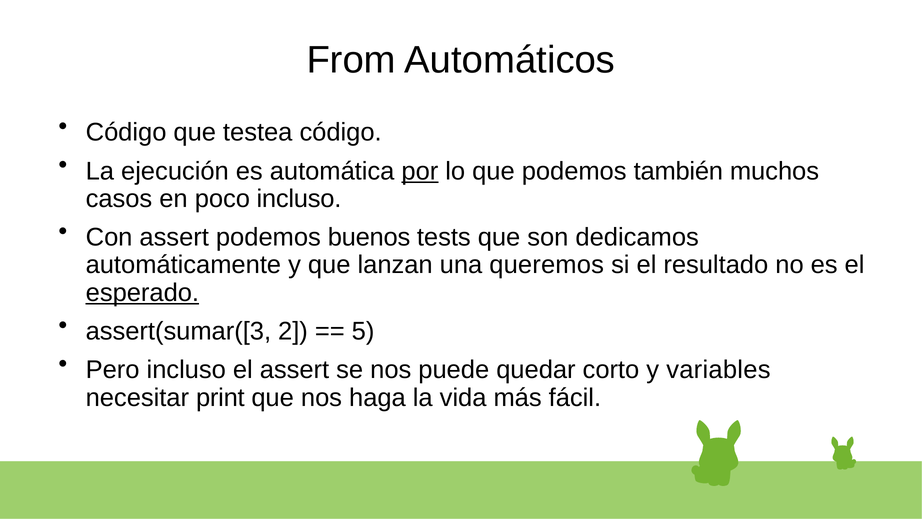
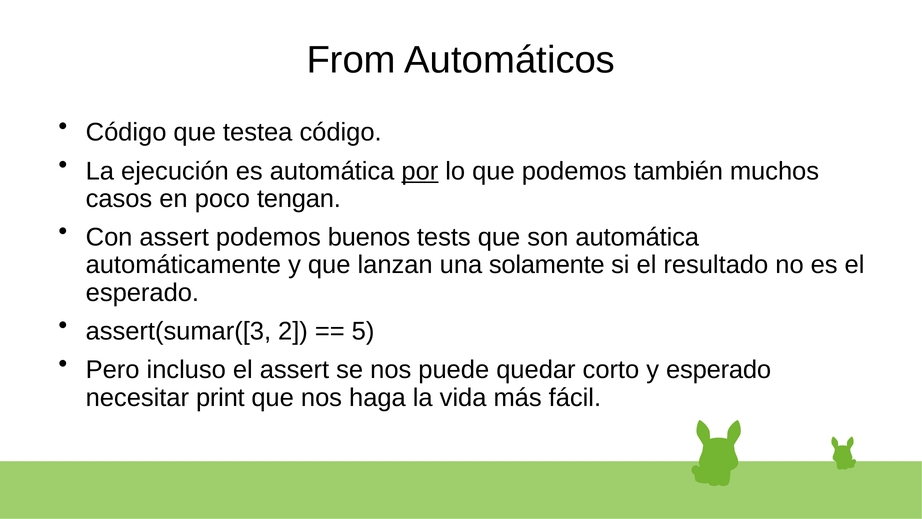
poco incluso: incluso -> tengan (299, 199)
son dedicamos: dedicamos -> automática (637, 237)
queremos: queremos -> solamente (547, 265)
esperado underline: present -> none (142, 292)
y variables: variables -> esperado (719, 370)
